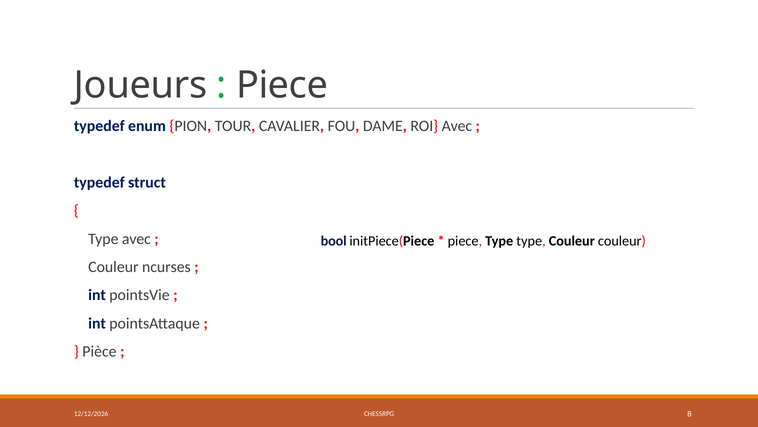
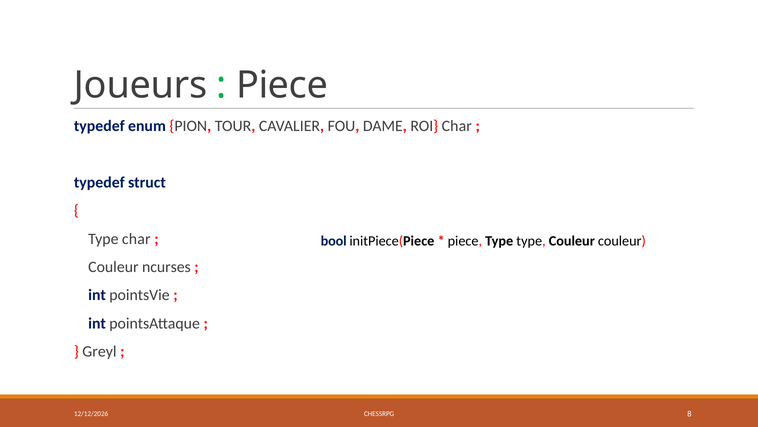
ROI Avec: Avec -> Char (457, 126)
Type avec: avec -> char (136, 238)
Pièce: Pièce -> Greyl (99, 351)
